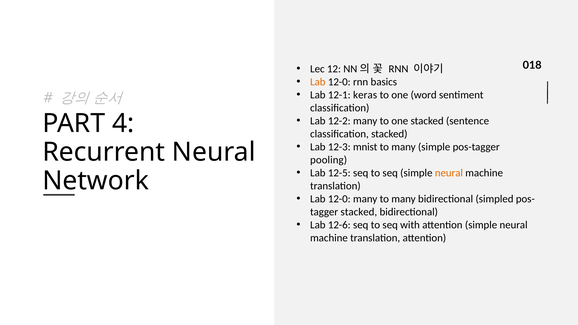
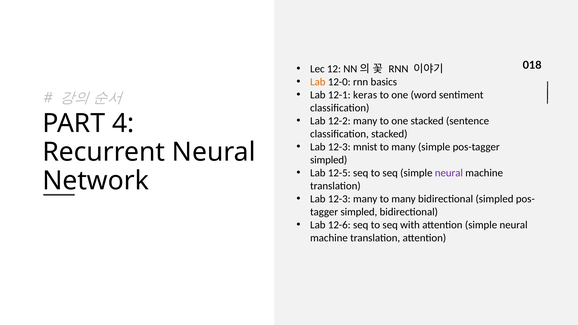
pooling: pooling -> simpled (329, 160)
neural colour: orange -> purple (449, 173)
12-0: 12-0 -> 12-3 (339, 199)
stacked: stacked -> simpled (359, 212)
